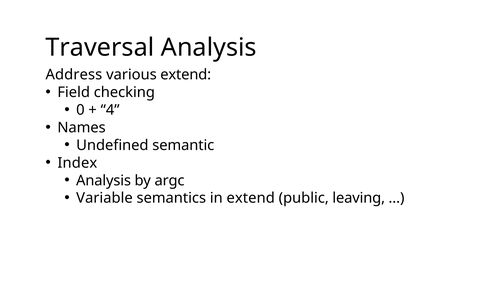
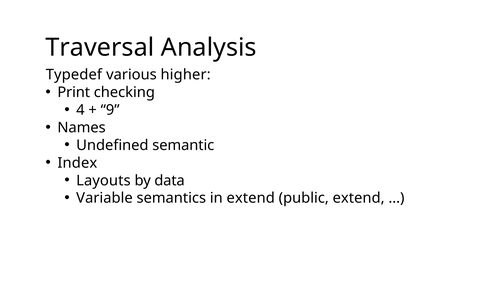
Address: Address -> Typedef (74, 75)
various extend: extend -> higher (186, 75)
Field: Field -> Print (74, 93)
0: 0 -> 4 (80, 110)
4: 4 -> 9 (110, 110)
Analysis: Analysis -> Layouts (103, 181)
argc: argc -> data (170, 181)
public leaving: leaving -> extend (359, 198)
